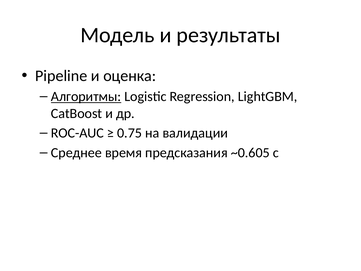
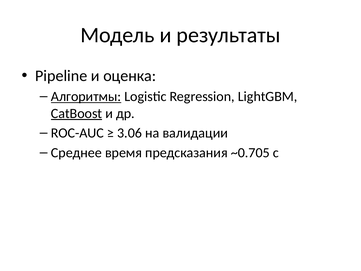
CatBoost underline: none -> present (77, 113)
0.75: 0.75 -> 3.06 (130, 133)
~0.605: ~0.605 -> ~0.705 (250, 153)
